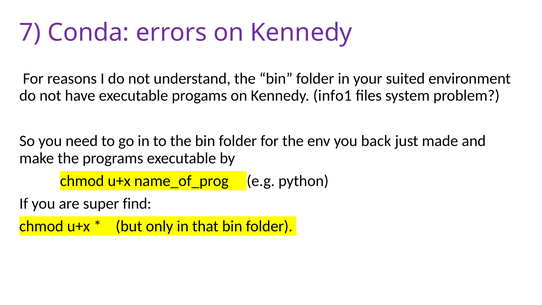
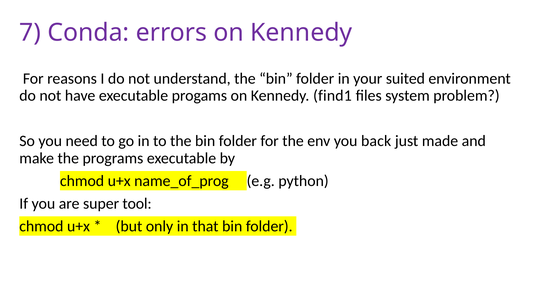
info1: info1 -> find1 (332, 96)
find: find -> tool (137, 203)
